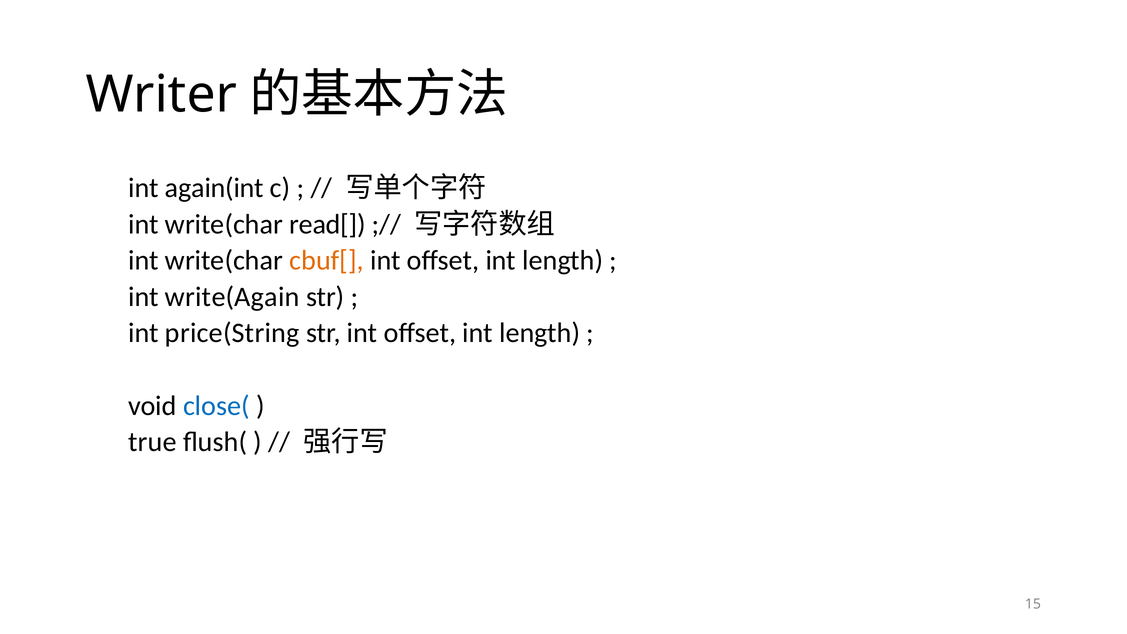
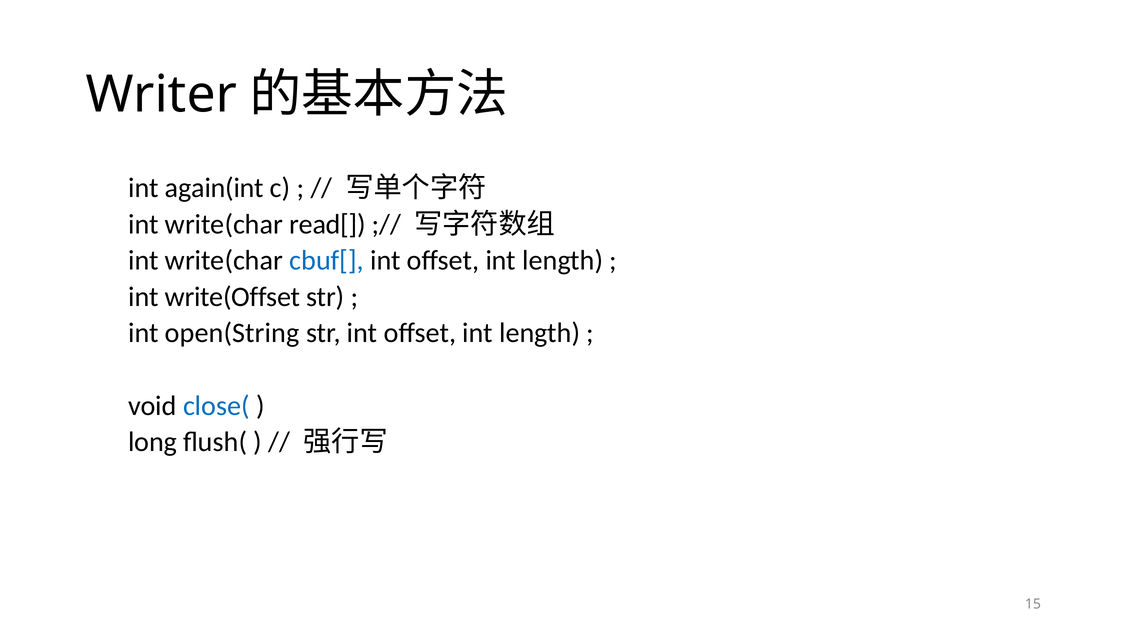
cbuf[ colour: orange -> blue (327, 261)
write(Again: write(Again -> write(Offset (232, 297)
price(String: price(String -> open(String (232, 333)
true: true -> long (153, 442)
